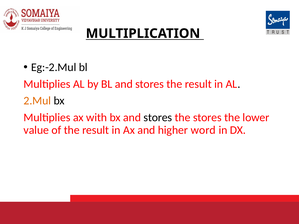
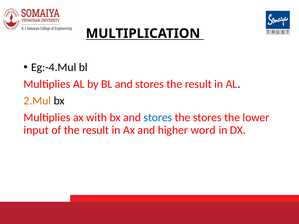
Eg:-2.Mul: Eg:-2.Mul -> Eg:-4.Mul (54, 67)
stores colour: black -> blue (158, 118)
value: value -> input (36, 130)
